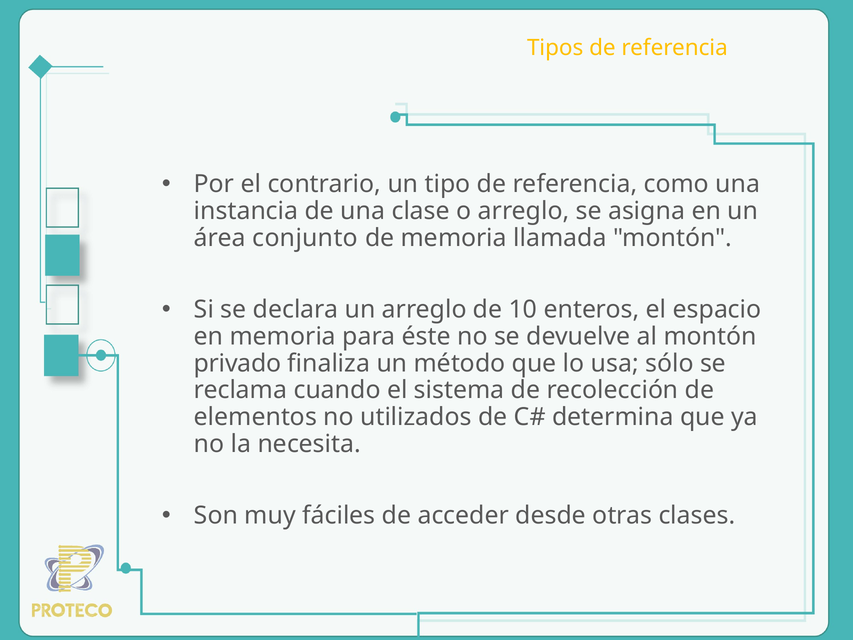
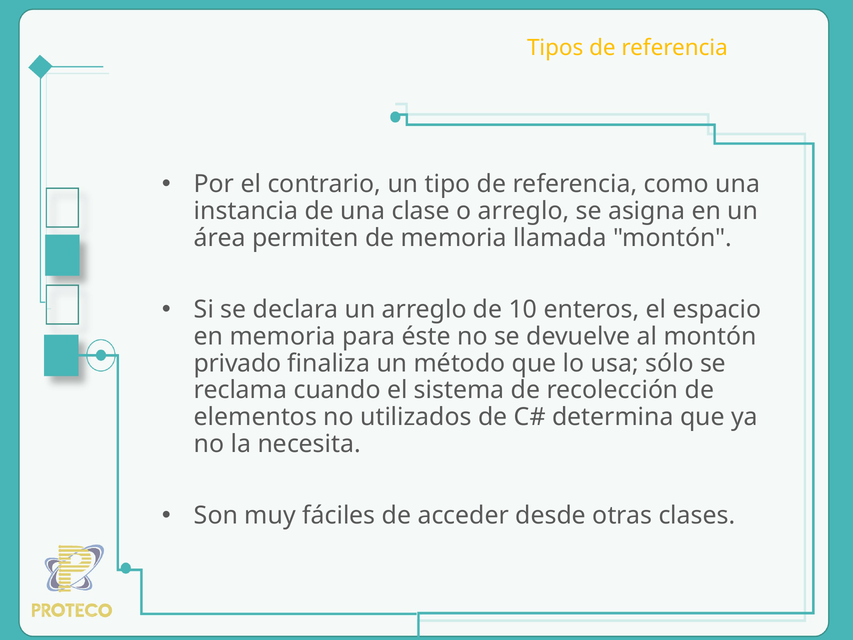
conjunto: conjunto -> permiten (305, 238)
